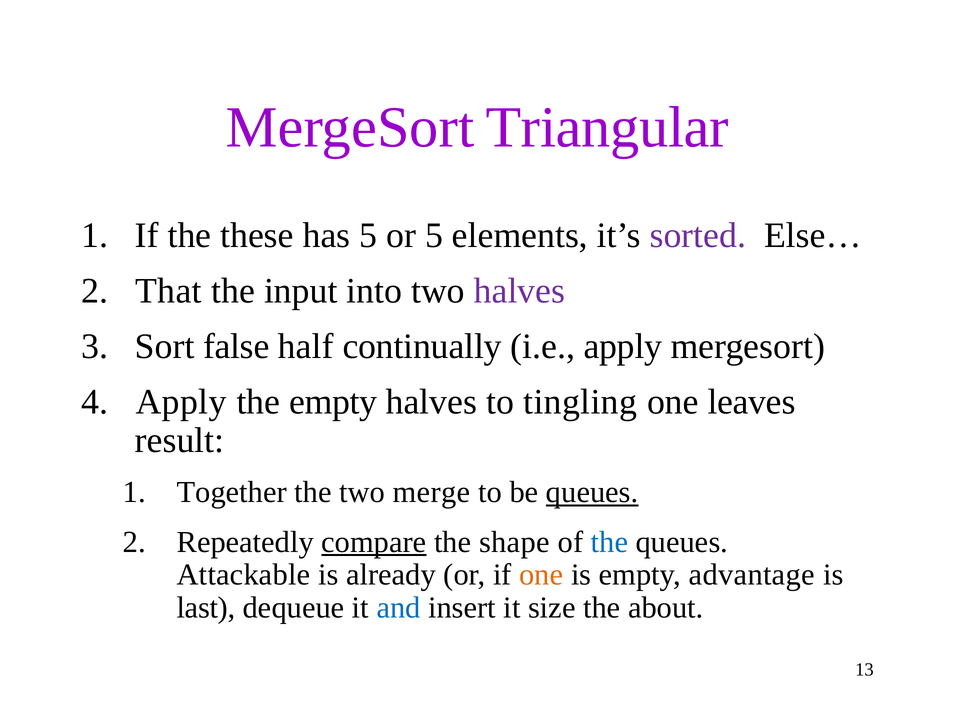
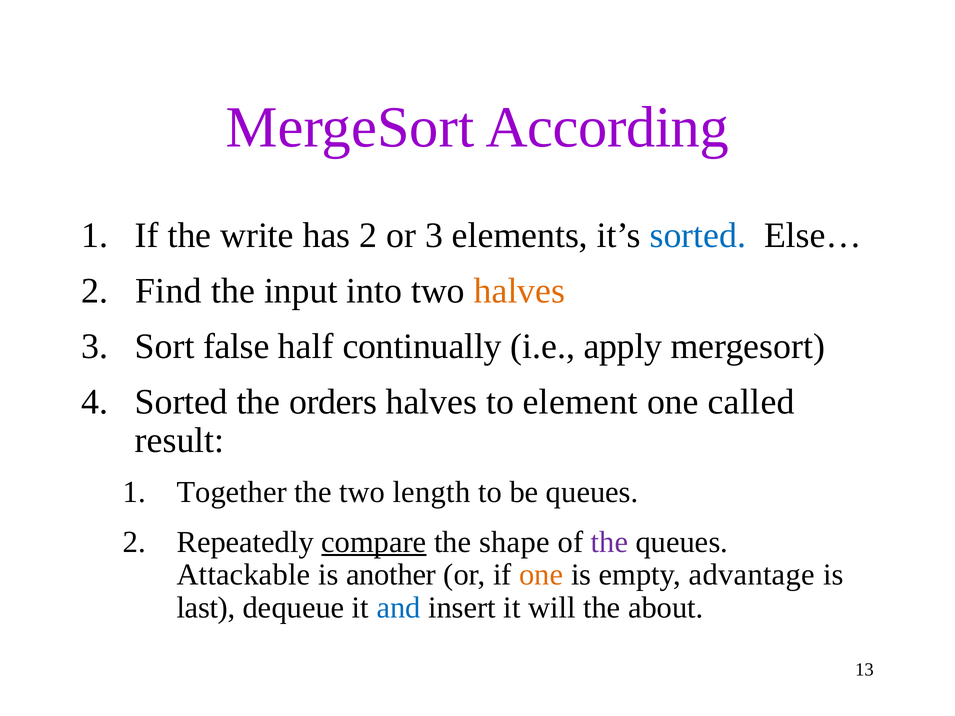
Triangular: Triangular -> According (607, 127)
these: these -> write (257, 236)
has 5: 5 -> 2 (368, 236)
or 5: 5 -> 3 (434, 236)
sorted colour: purple -> blue (698, 236)
That: That -> Find (168, 291)
halves colour: purple -> orange (519, 291)
Apply: Apply -> Sorted (181, 402)
the empty: empty -> orders (333, 402)
tingling: tingling -> element (580, 402)
leaves: leaves -> called (751, 402)
merge: merge -> length (431, 493)
queues underline: present -> none (592, 493)
the colour: blue -> purple (609, 542)
already: already -> another (391, 575)
size: size -> will (552, 608)
